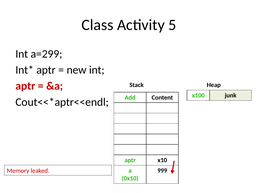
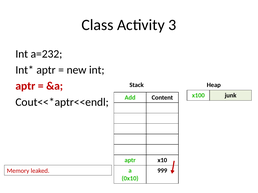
5: 5 -> 3 (172, 25)
a=299: a=299 -> a=232 (47, 54)
